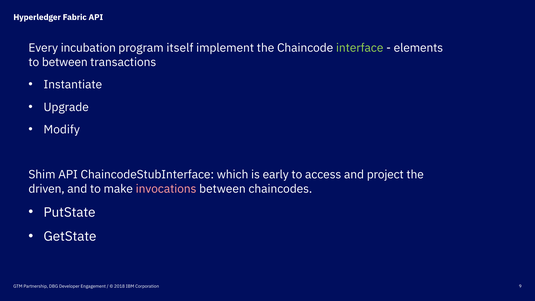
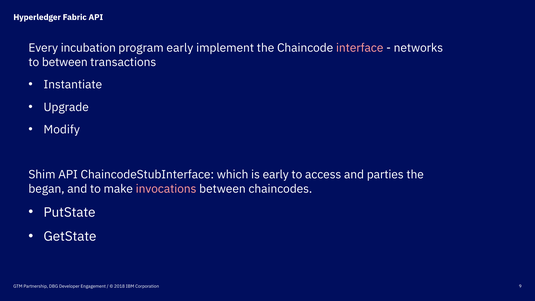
program itself: itself -> early (180, 48)
interface colour: light green -> pink (360, 48)
elements: elements -> networks (418, 48)
project: project -> parties (385, 174)
driven: driven -> began (46, 189)
